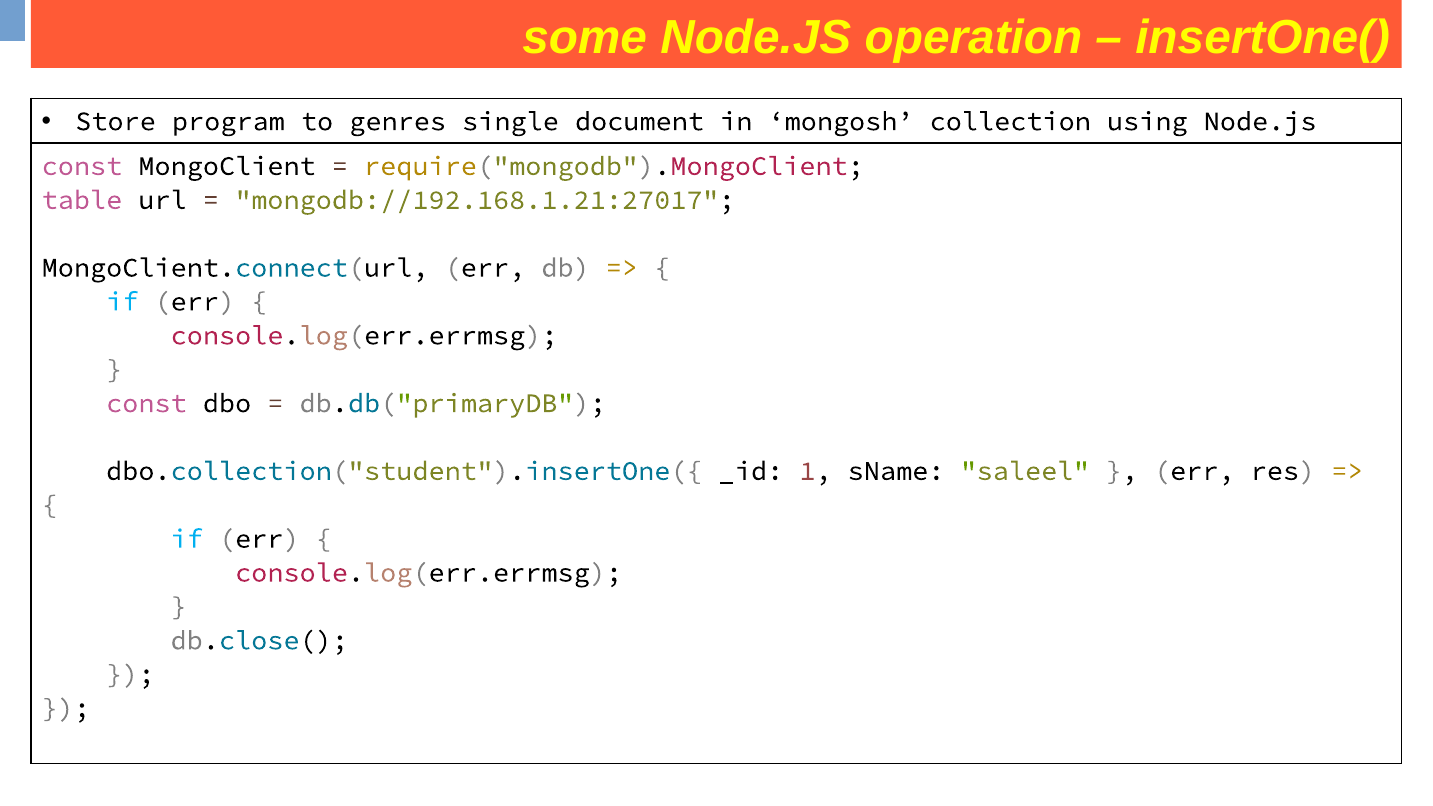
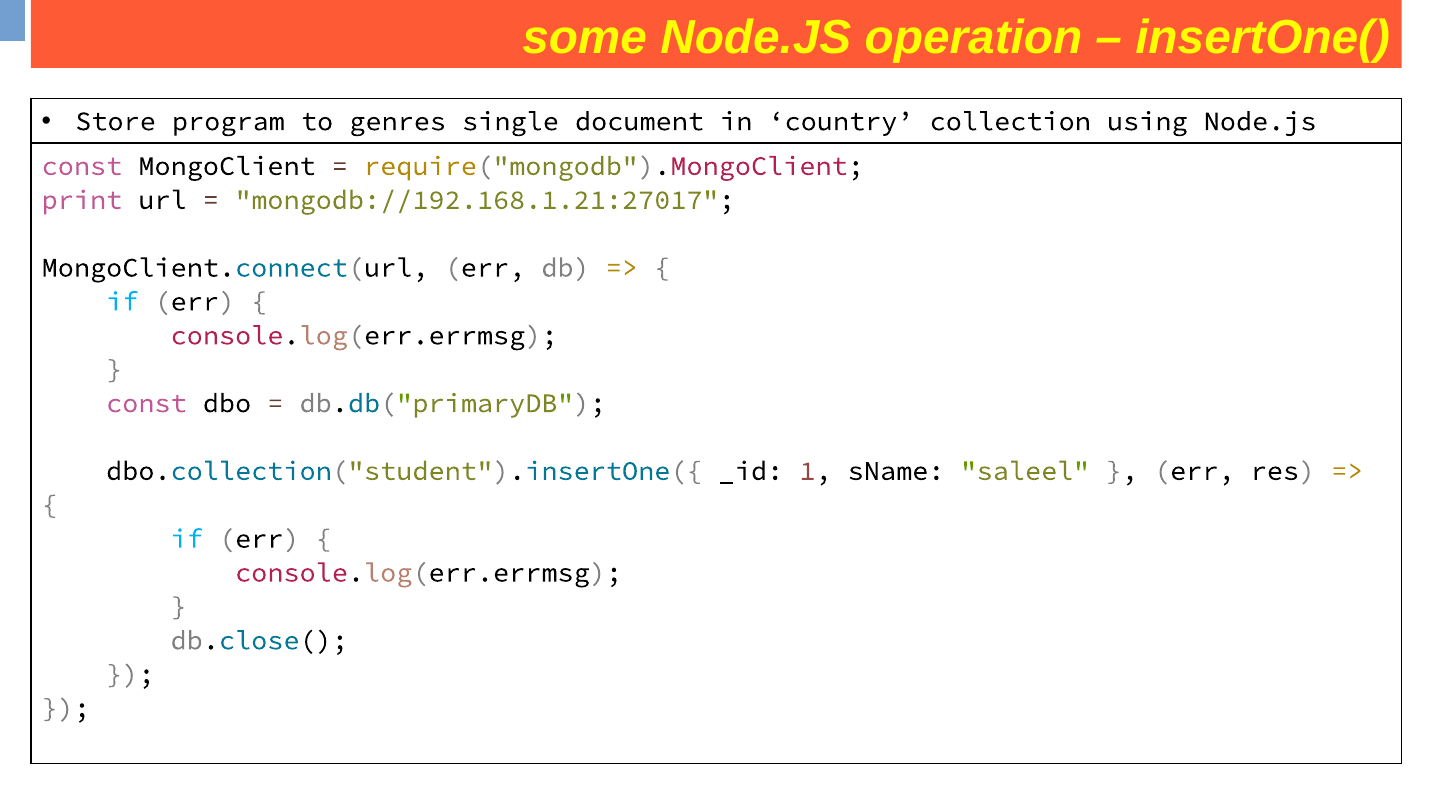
mongosh: mongosh -> country (841, 121)
table: table -> print (82, 200)
